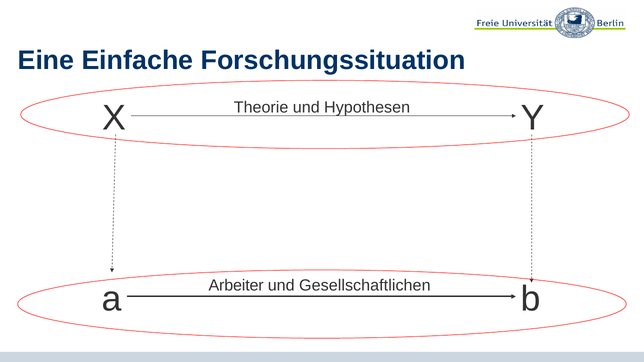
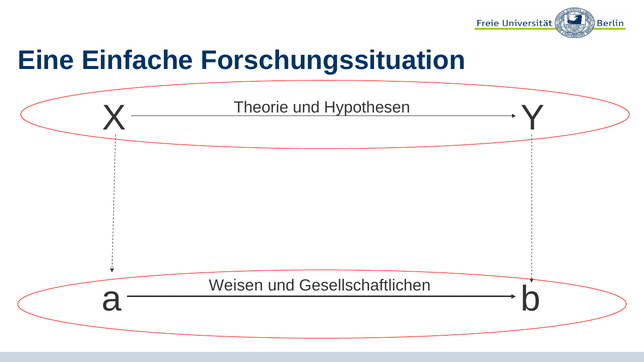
Arbeiter: Arbeiter -> Weisen (236, 286)
